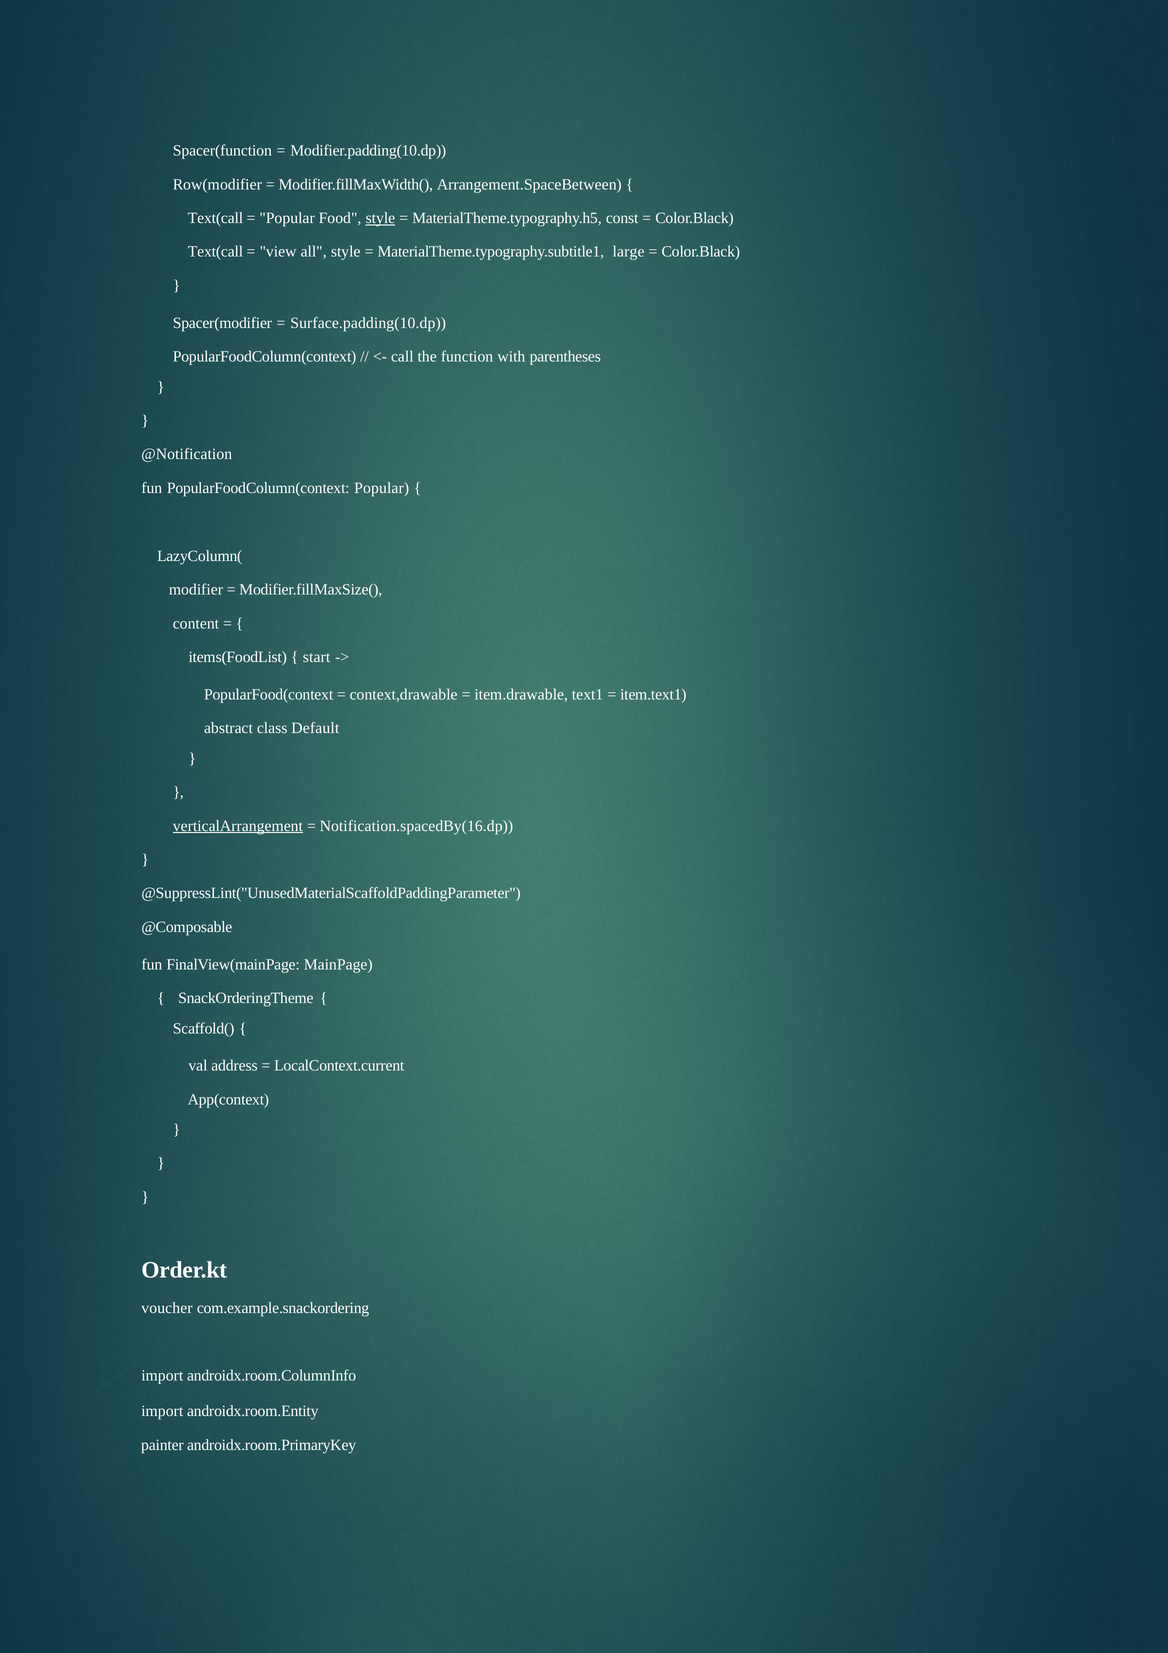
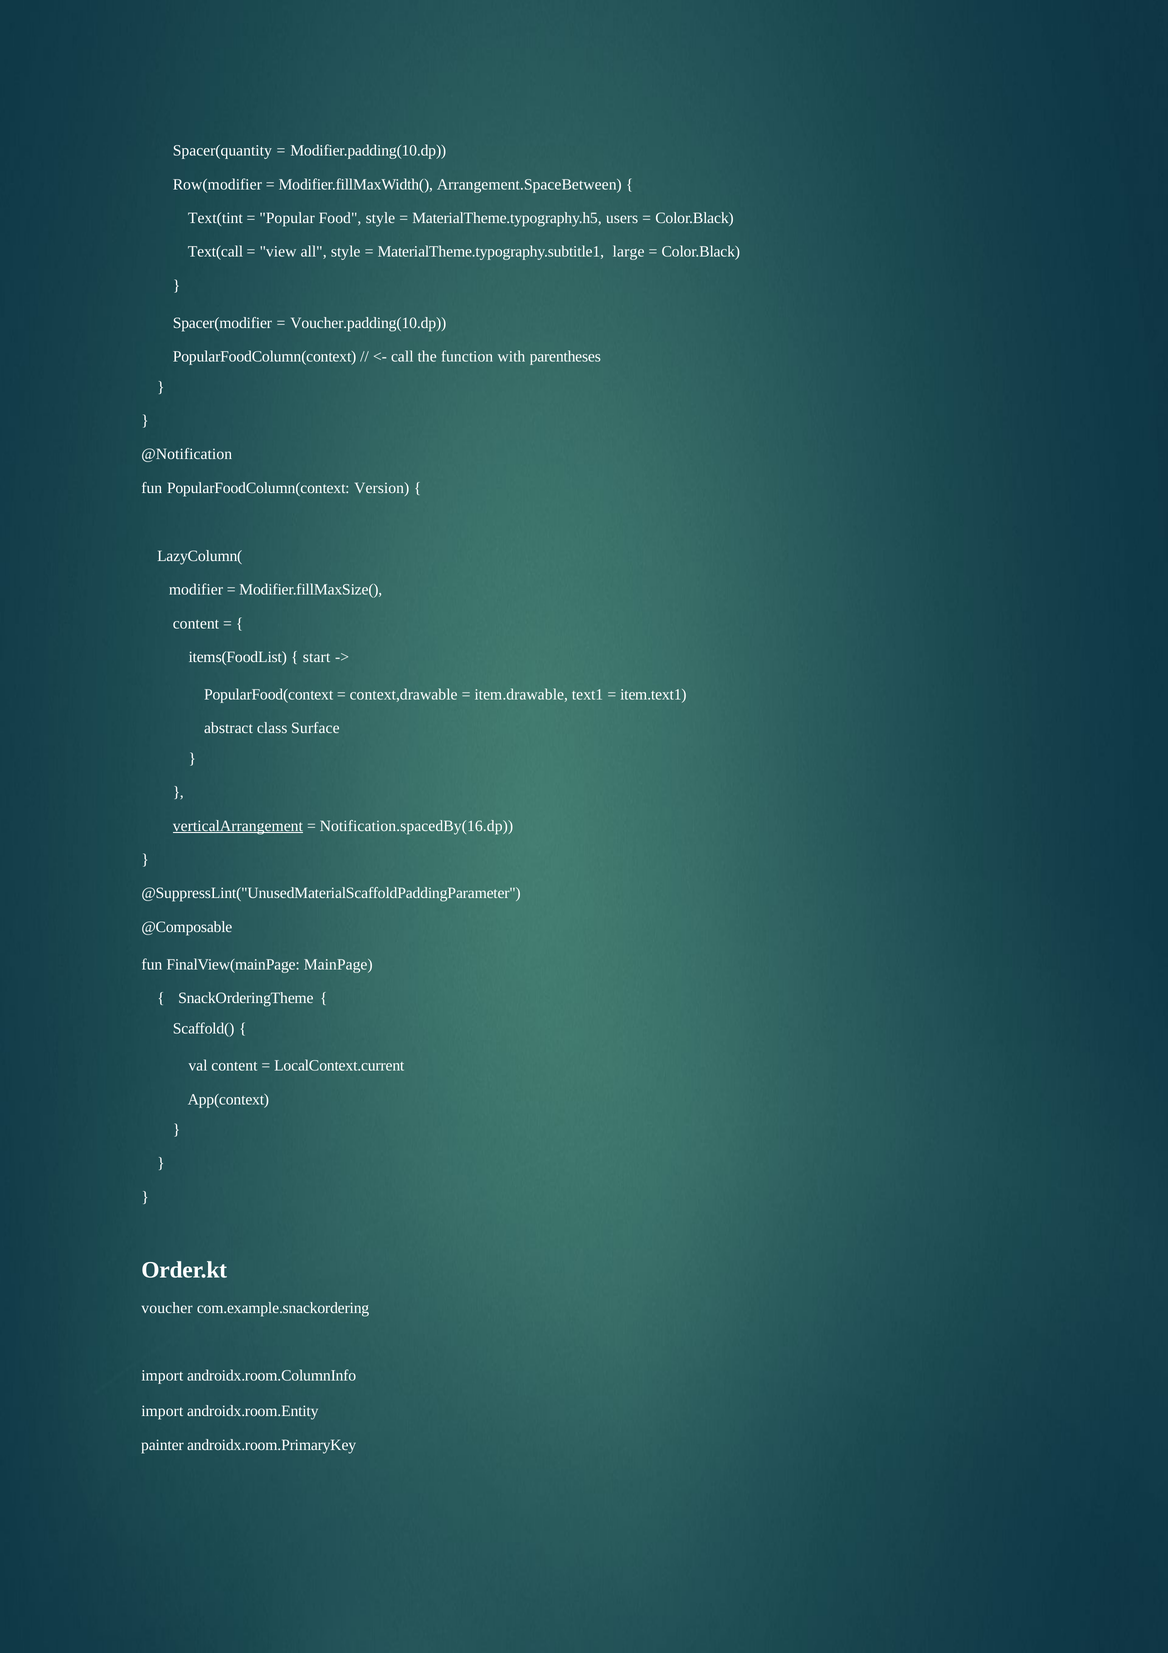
Spacer(function: Spacer(function -> Spacer(quantity (222, 151)
Text(call: Text(call -> Text(tint (215, 218)
style underline: present -> none (380, 218)
const: const -> users (622, 218)
Surface.padding(10.dp: Surface.padding(10.dp -> Voucher.padding(10.dp (368, 323)
PopularFoodColumn(context Popular: Popular -> Version (382, 488)
Default: Default -> Surface (315, 728)
val address: address -> content (234, 1066)
